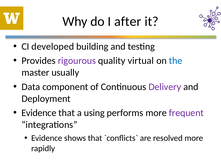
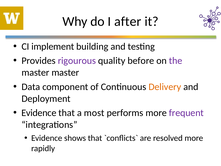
developed: developed -> implement (53, 46)
virtual: virtual -> before (141, 61)
the colour: blue -> purple (176, 61)
master usually: usually -> master (65, 72)
Delivery colour: purple -> orange (165, 87)
using: using -> most (94, 113)
